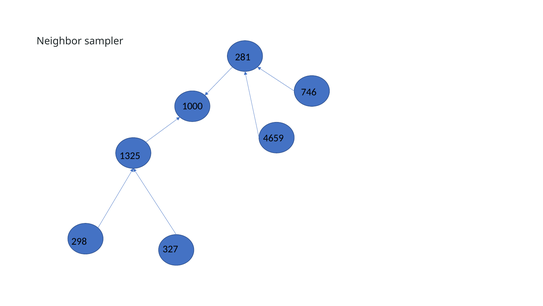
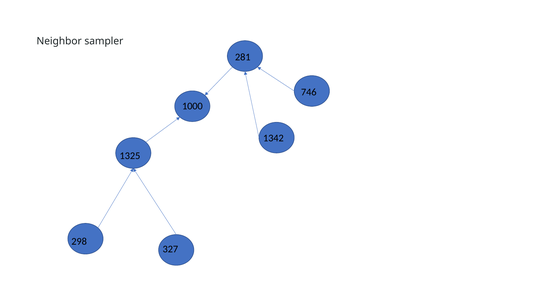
4659: 4659 -> 1342 (273, 138)
